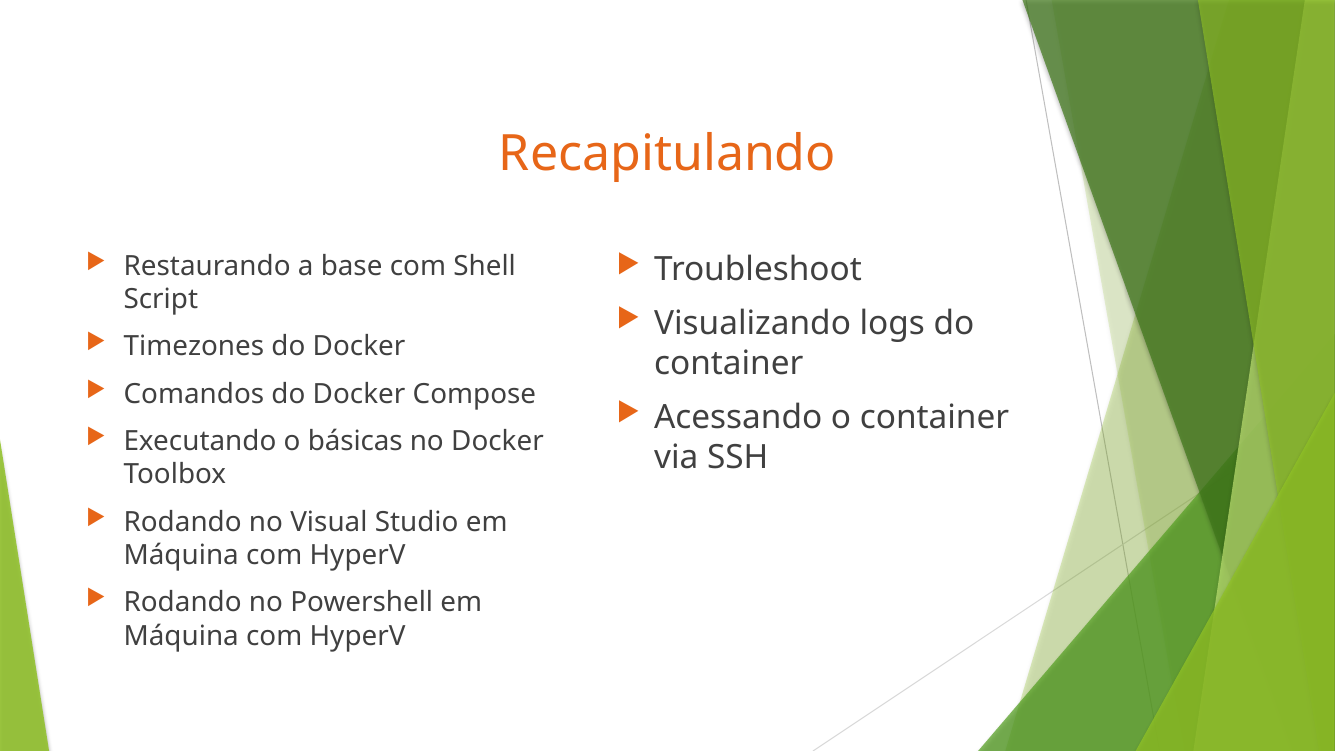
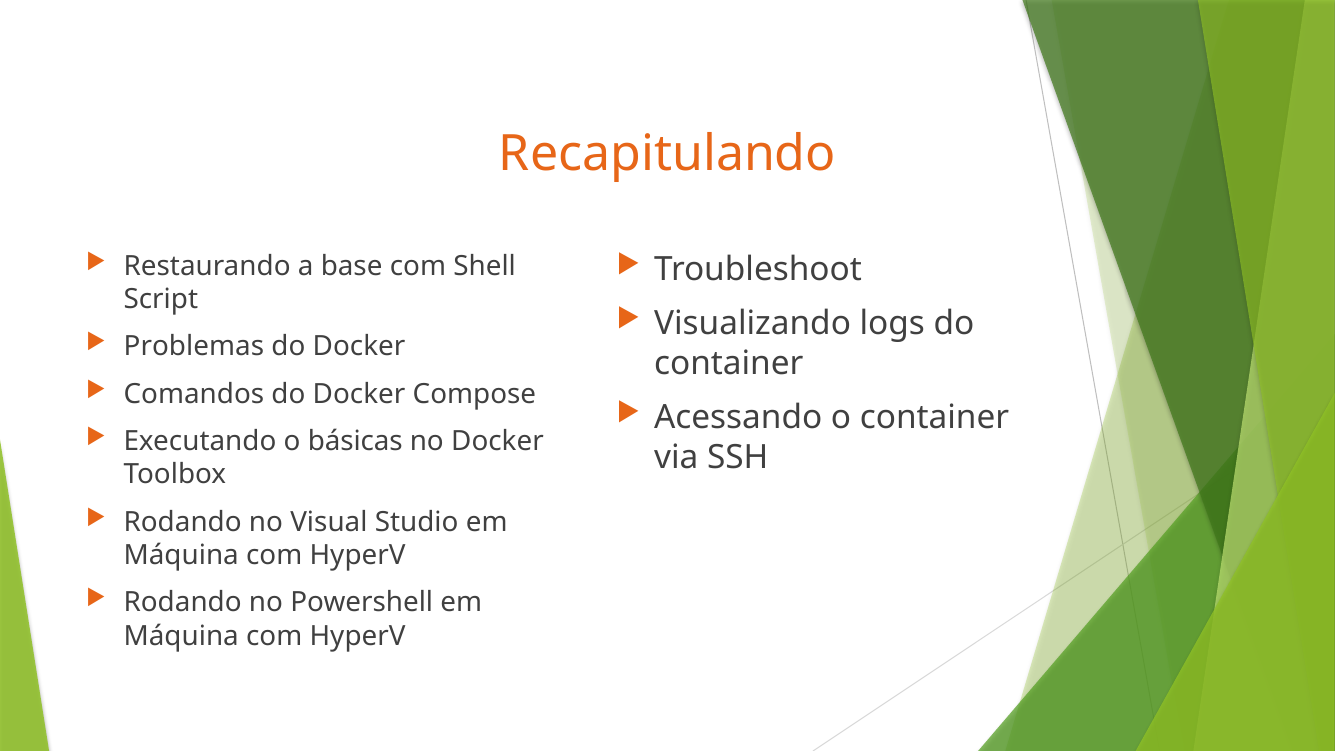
Timezones: Timezones -> Problemas (194, 347)
